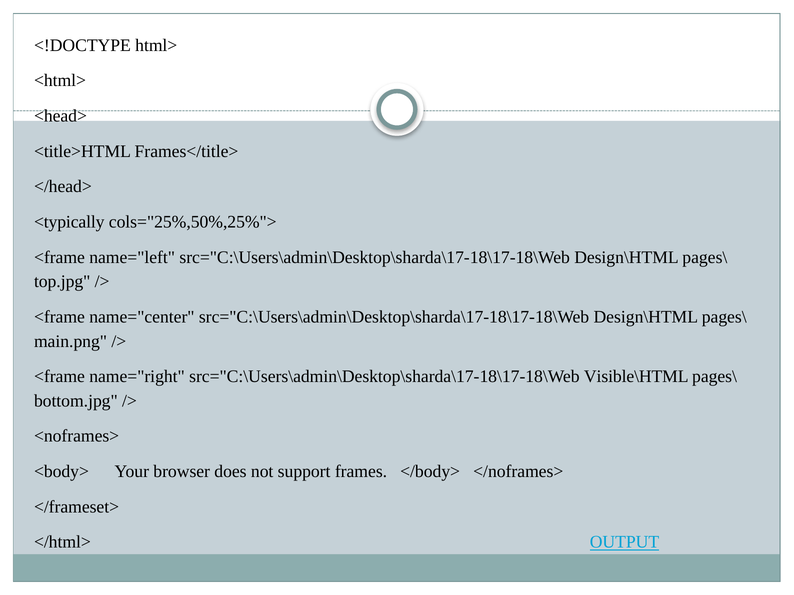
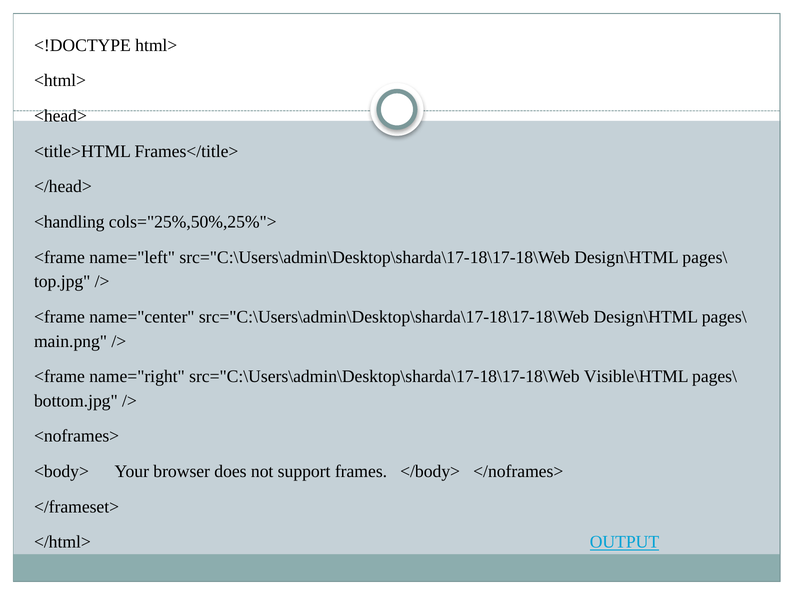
<typically: <typically -> <handling (69, 222)
